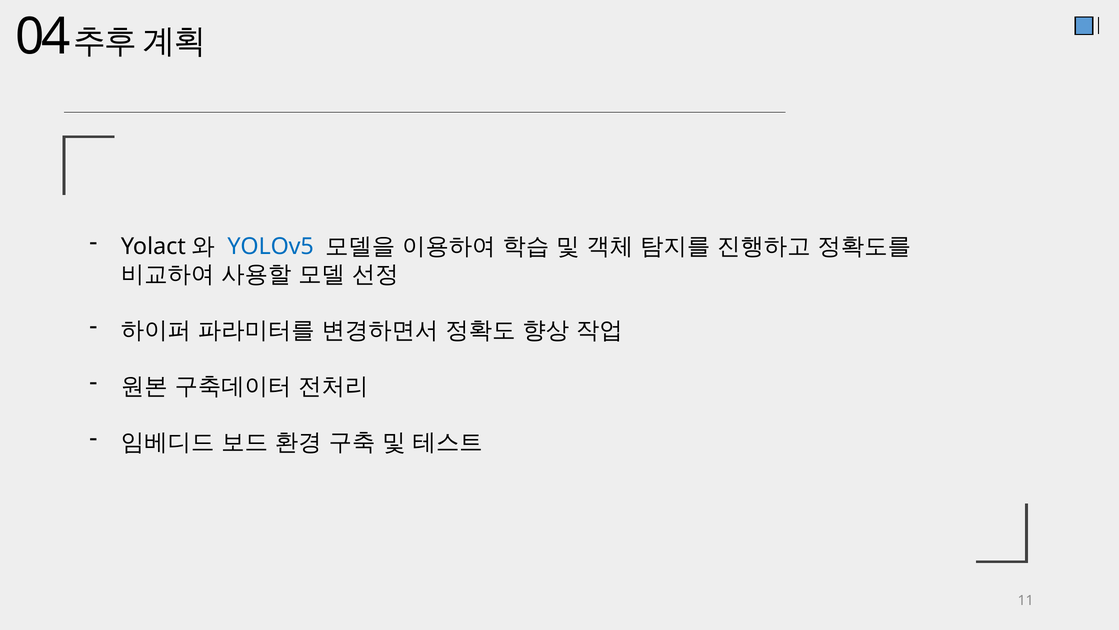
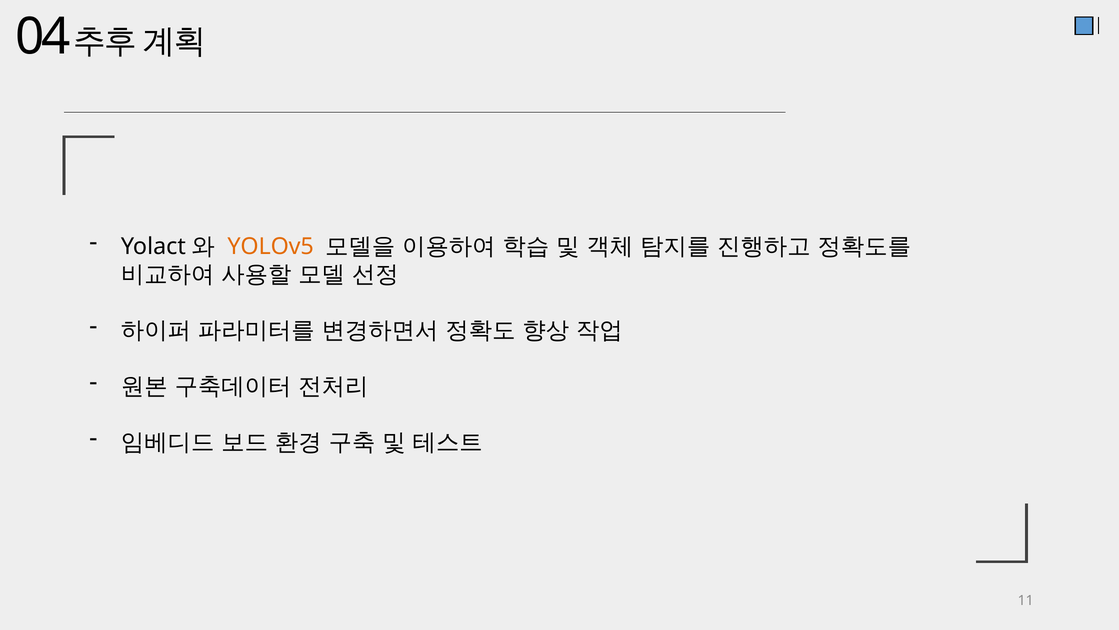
YOLOv5 colour: blue -> orange (271, 246)
